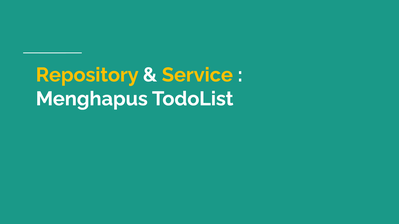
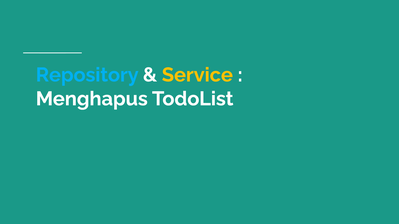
Repository colour: yellow -> light blue (87, 75)
